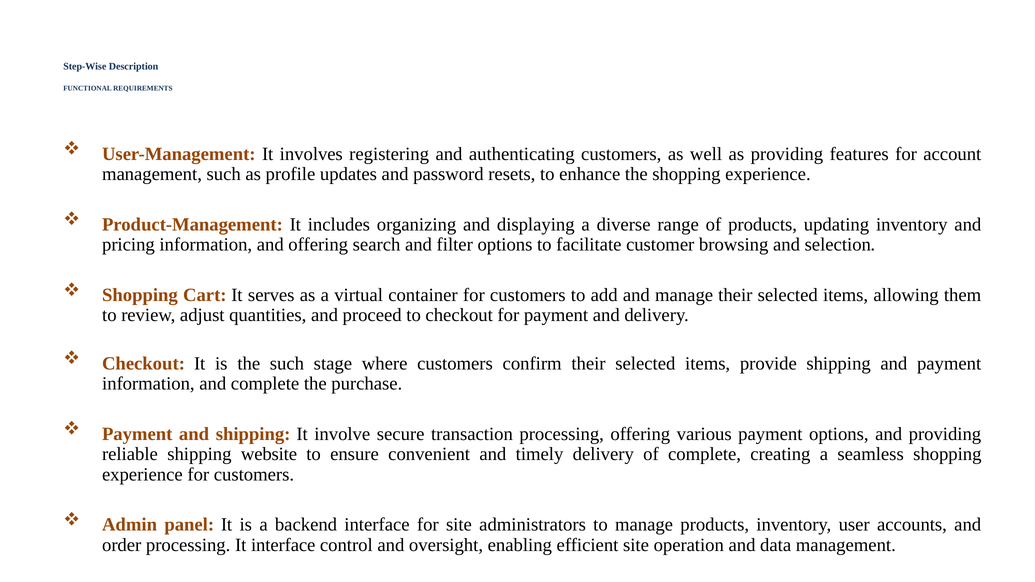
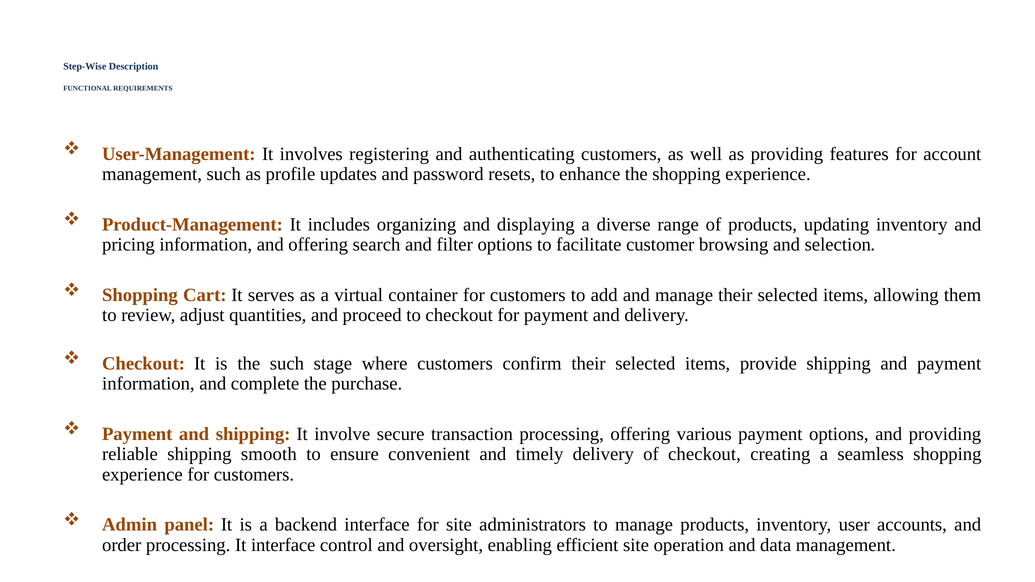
website: website -> smooth (269, 454)
of complete: complete -> checkout (704, 454)
